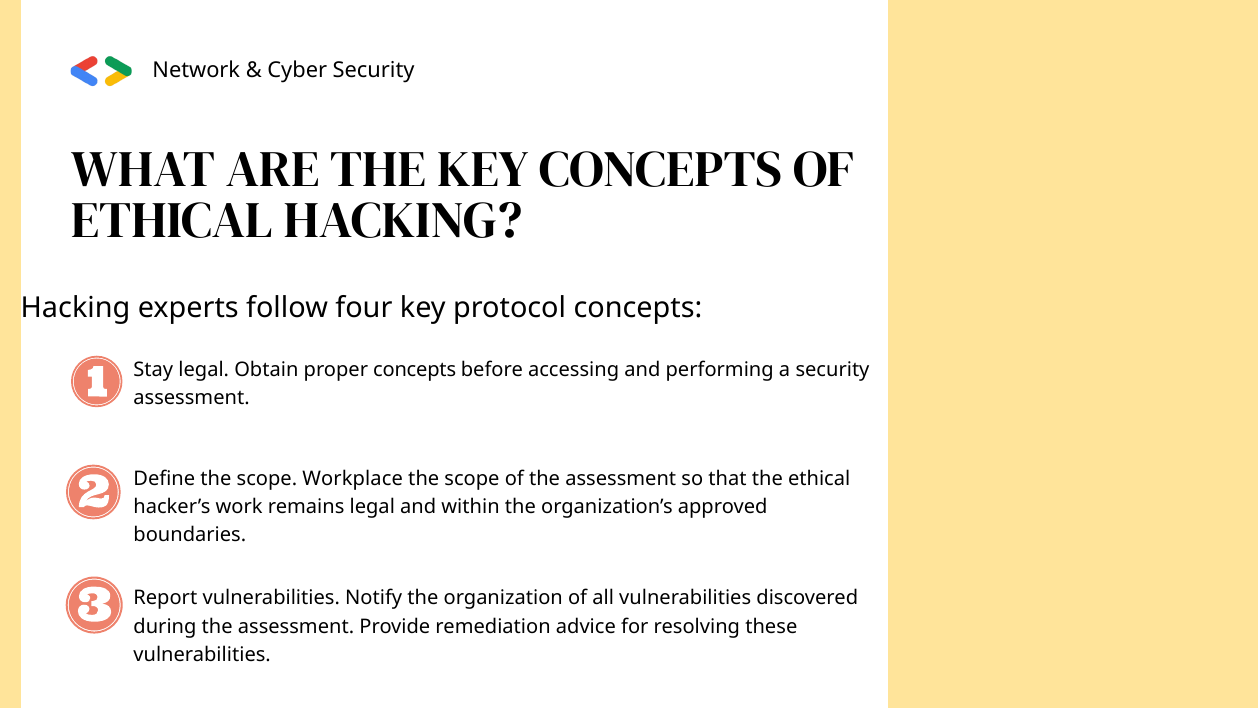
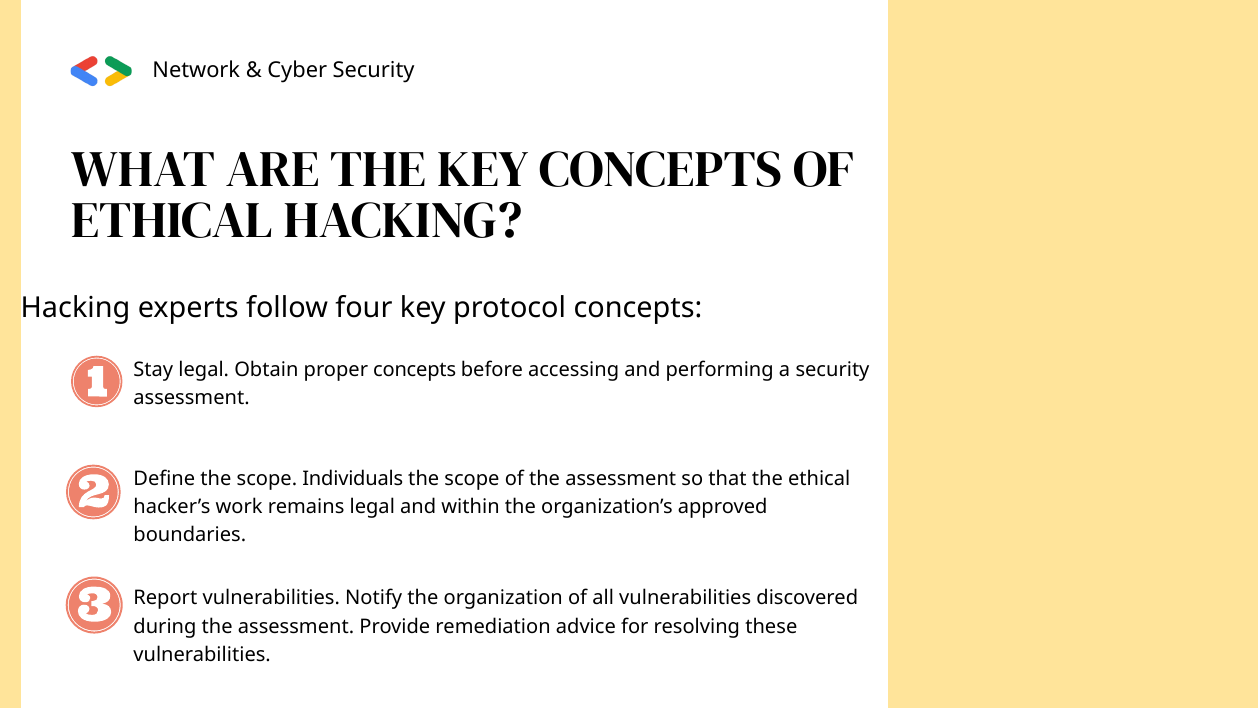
Workplace: Workplace -> Individuals (353, 478)
